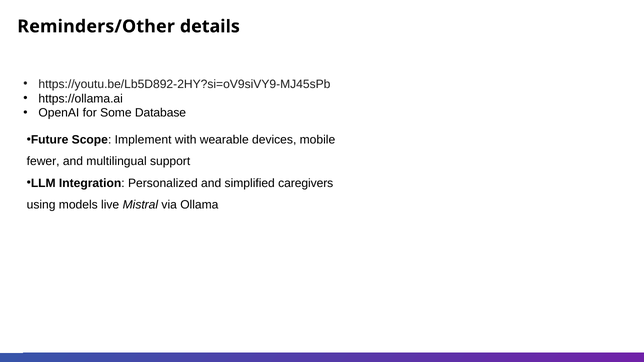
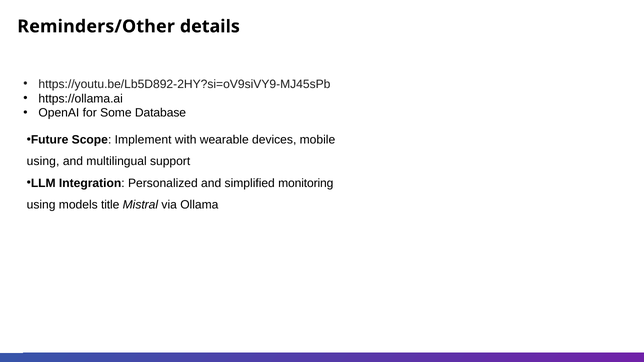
fewer: fewer -> using (43, 162)
caregivers: caregivers -> monitoring (306, 183)
live: live -> title (110, 205)
